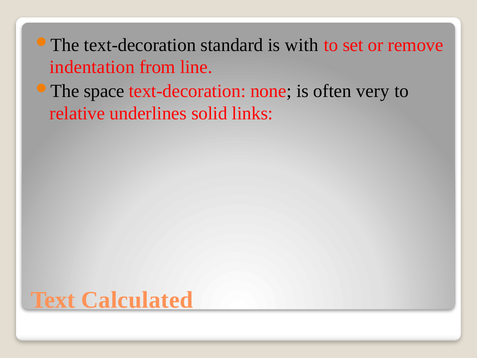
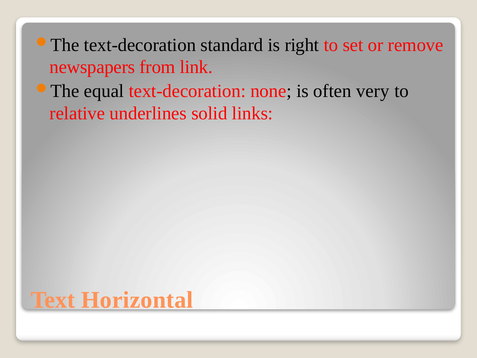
with: with -> right (302, 45)
indentation: indentation -> newspapers (92, 67)
line: line -> link (196, 67)
space: space -> equal (104, 91)
Calculated: Calculated -> Horizontal (137, 300)
